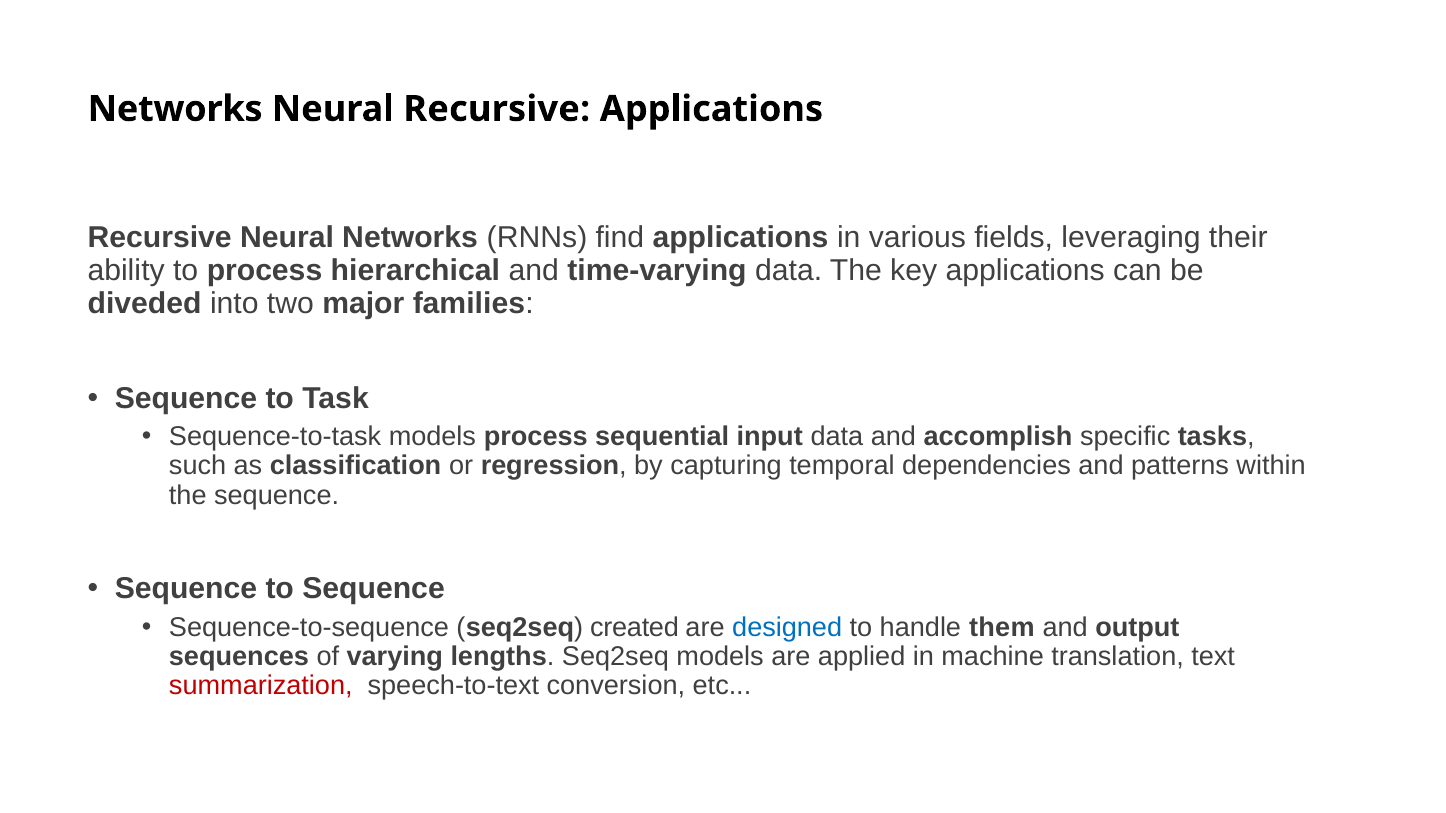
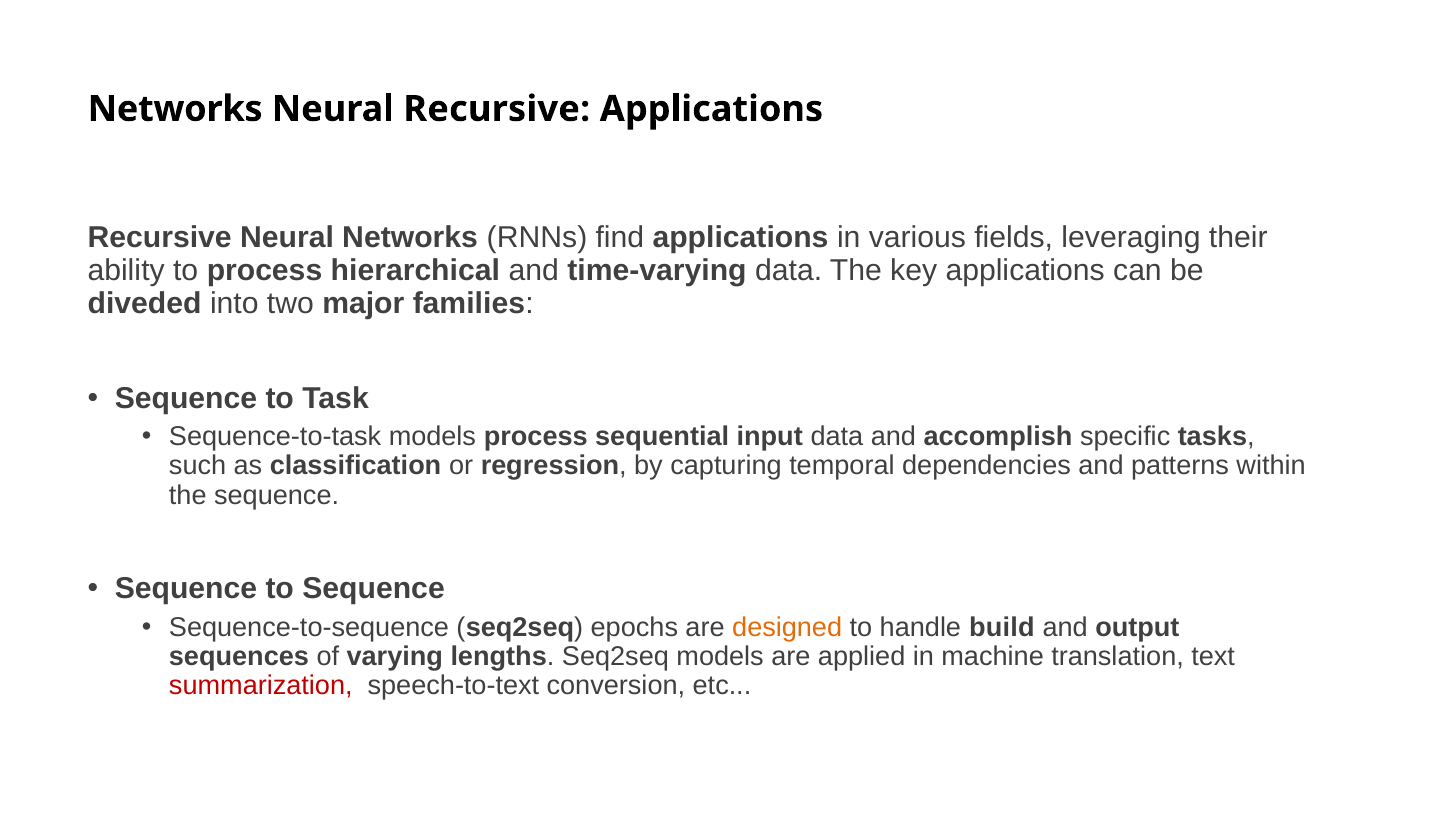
created: created -> epochs (634, 628)
designed colour: blue -> orange (787, 628)
them: them -> build (1002, 628)
